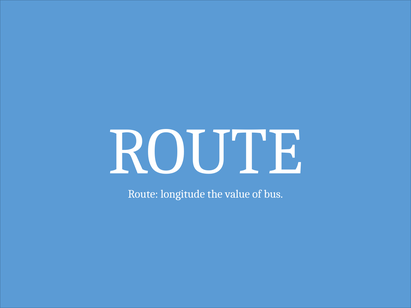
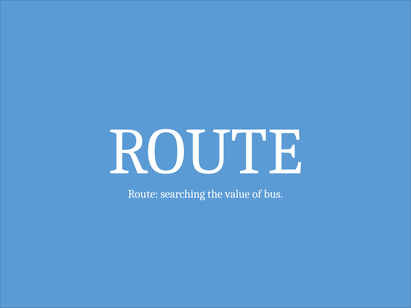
longitude: longitude -> searching (183, 194)
